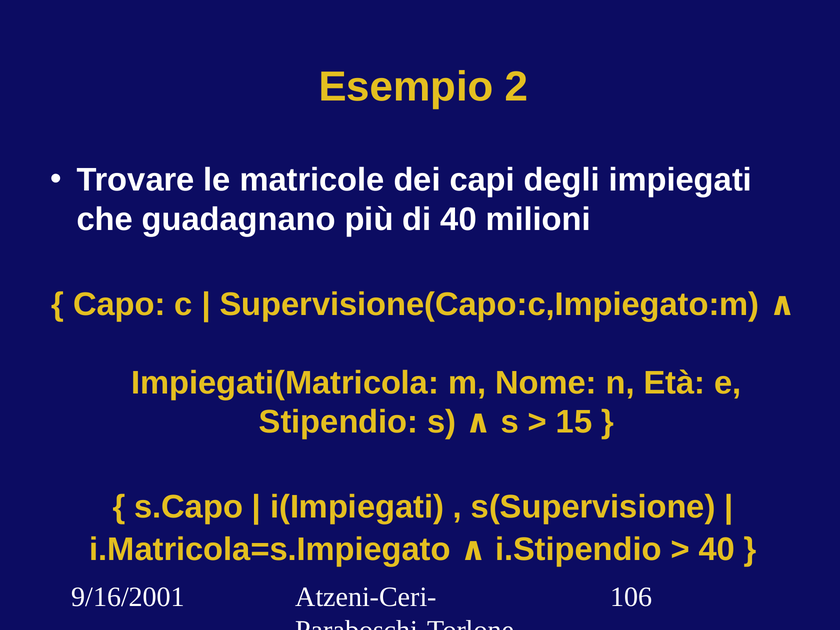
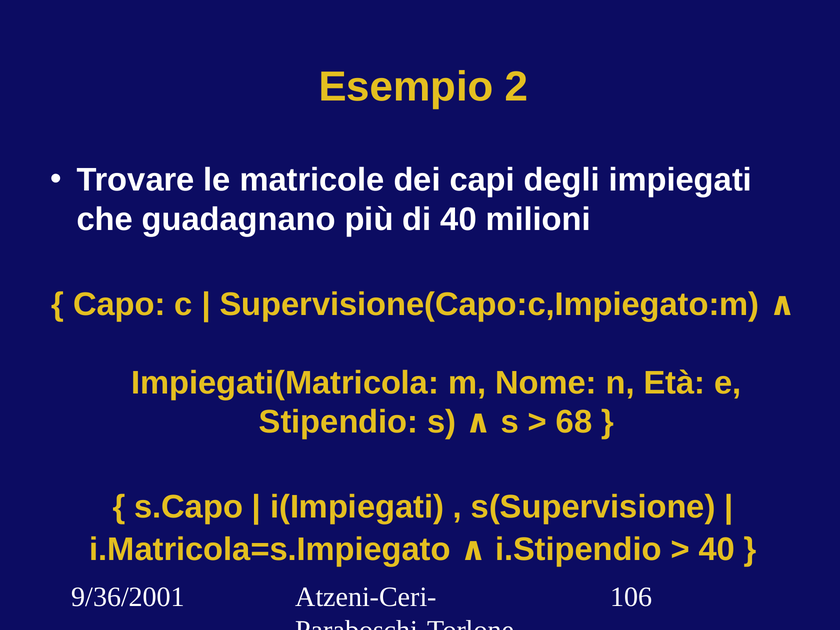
15: 15 -> 68 (574, 422)
9/16/2001: 9/16/2001 -> 9/36/2001 (128, 597)
